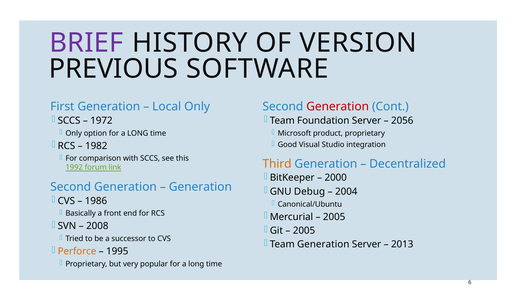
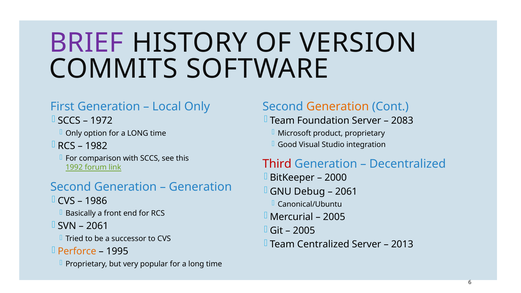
PREVIOUS: PREVIOUS -> COMMITS (113, 69)
Generation colour: red -> orange (338, 107)
2056: 2056 -> 2083 (402, 121)
Third colour: orange -> red (277, 164)
2004: 2004 -> 2061 (346, 192)
2008: 2008 -> 2061 (97, 226)
Team Generation: Generation -> Centralized (323, 244)
